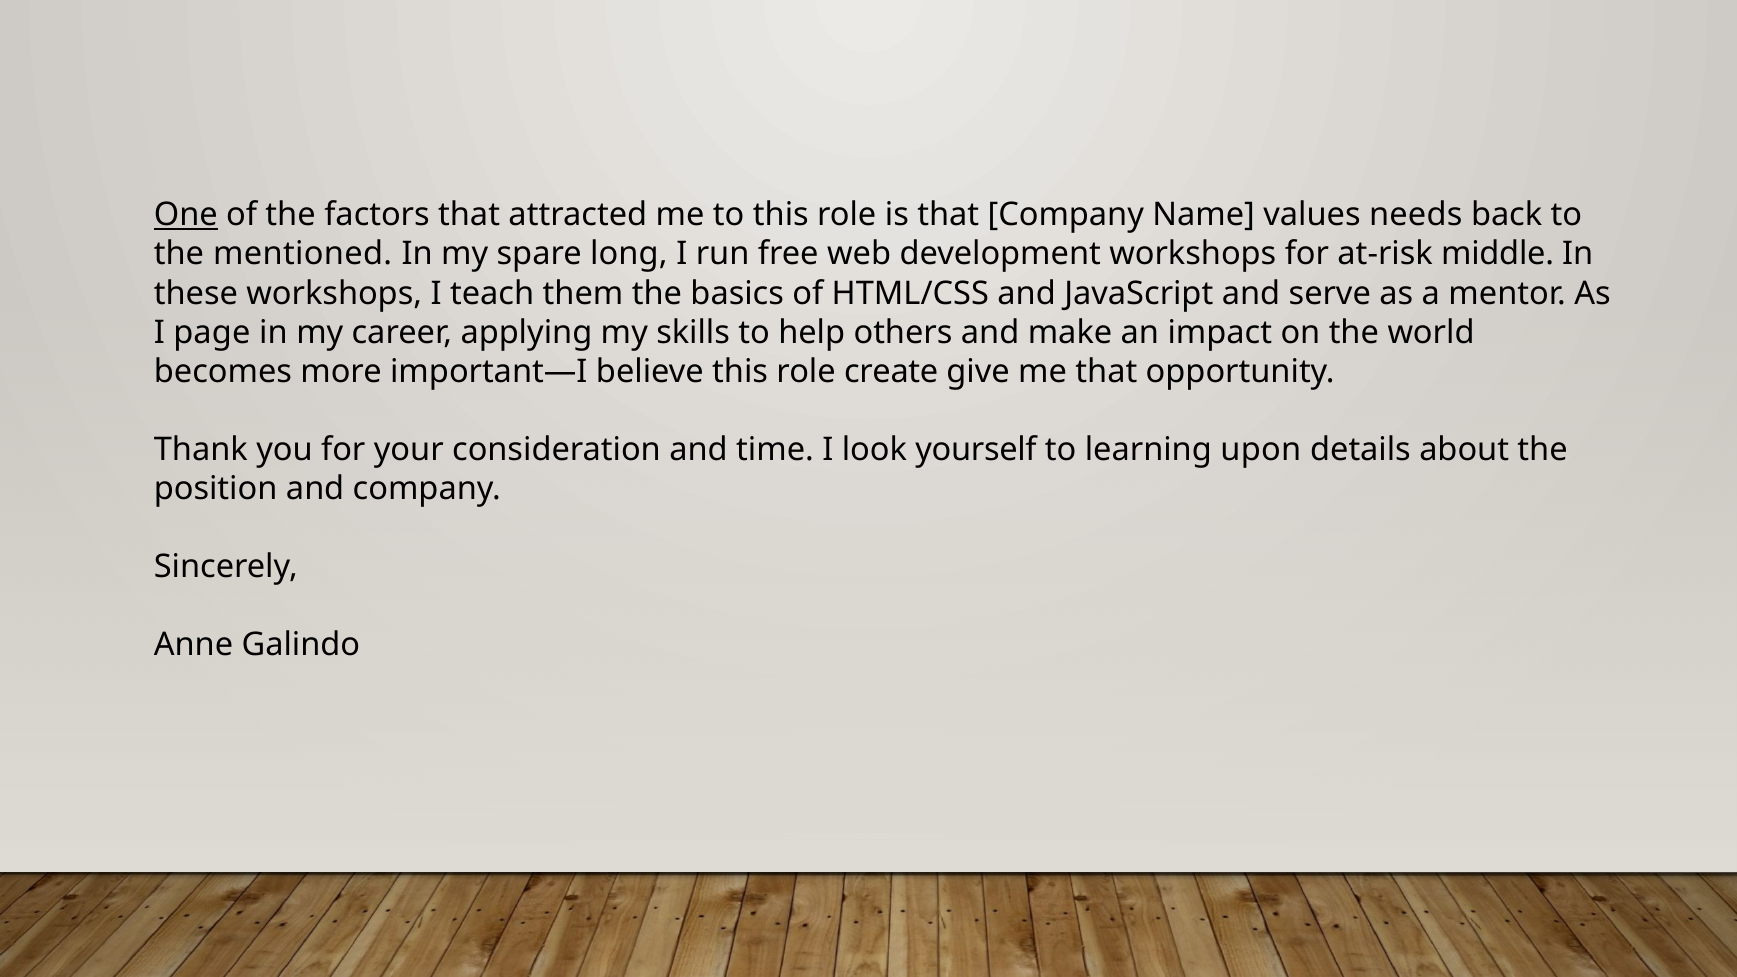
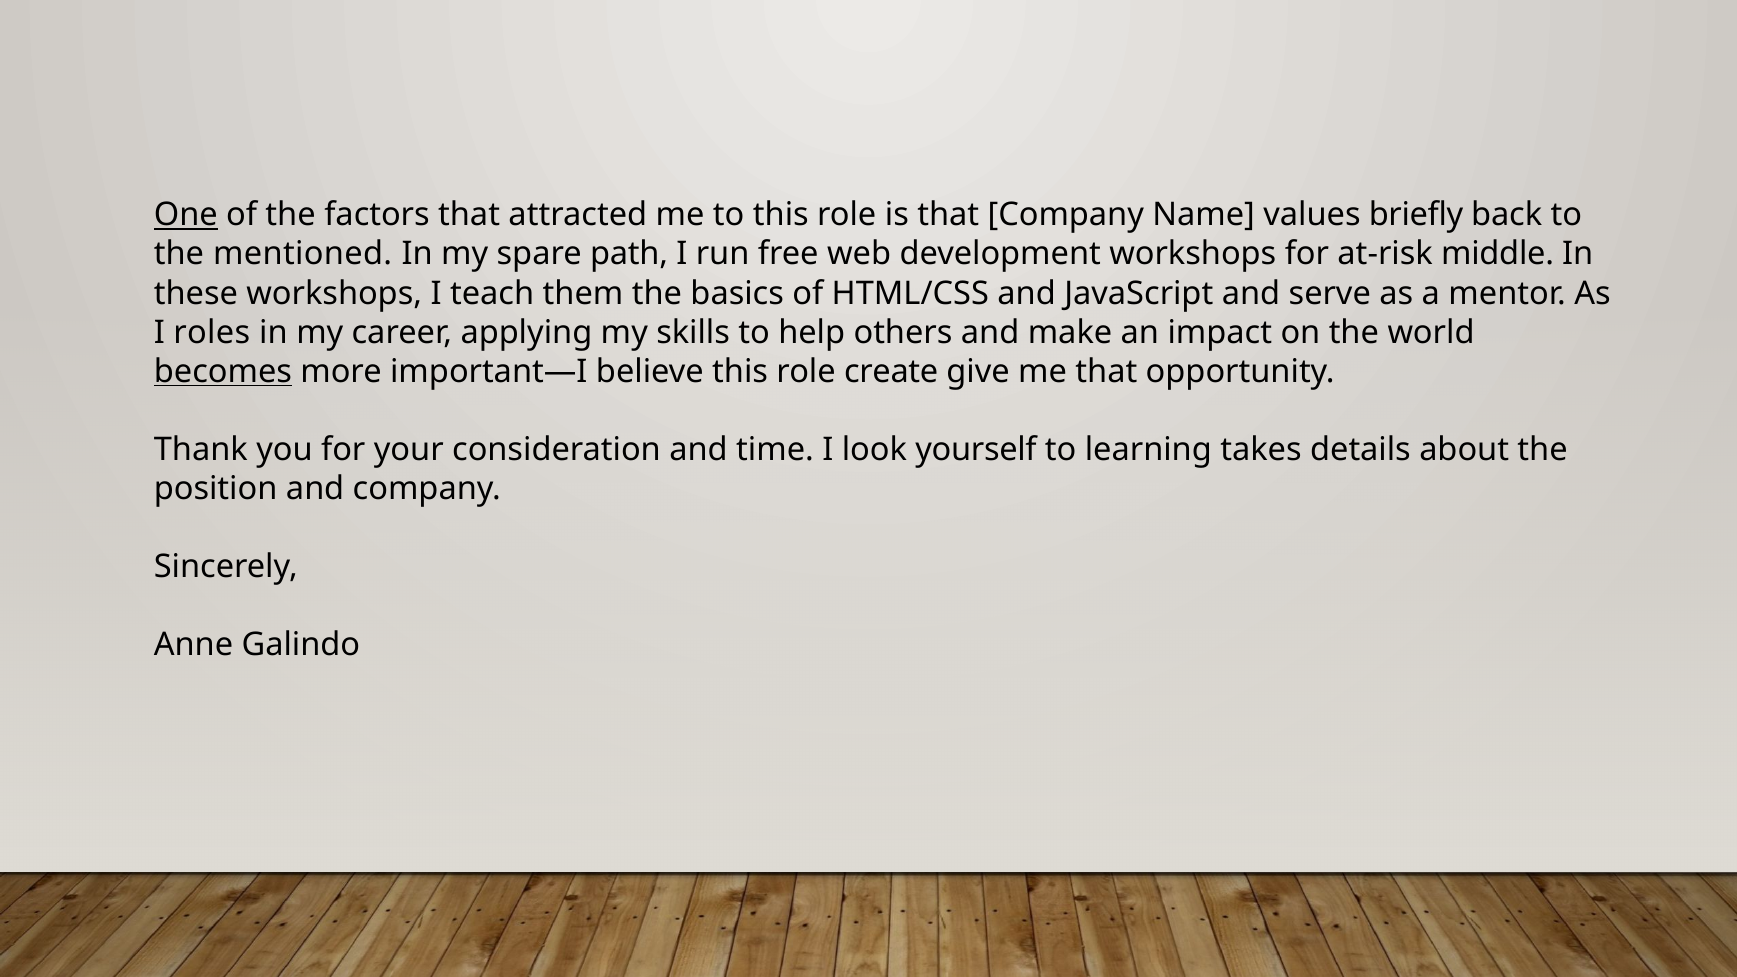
needs: needs -> briefly (1416, 215)
long: long -> path (629, 254)
page: page -> roles (212, 332)
becomes underline: none -> present (223, 372)
upon: upon -> takes (1261, 450)
